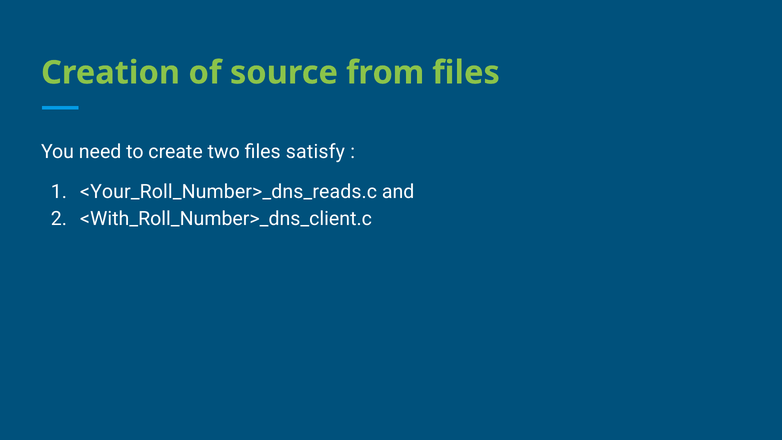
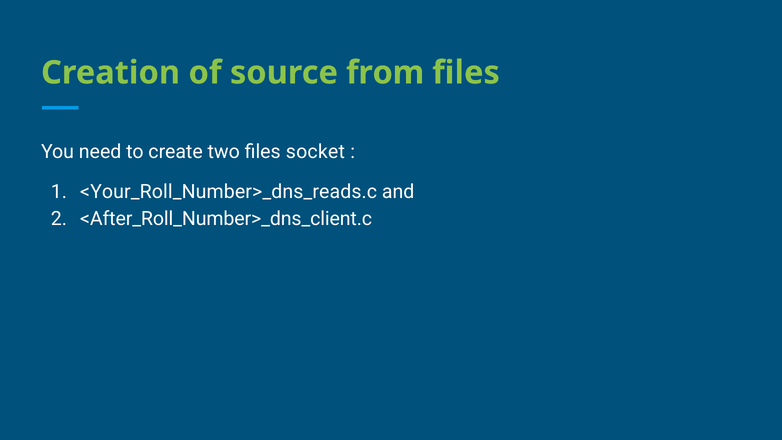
satisfy: satisfy -> socket (315, 152)
<With_Roll_Number>_dns_client.c: <With_Roll_Number>_dns_client.c -> <After_Roll_Number>_dns_client.c (226, 219)
